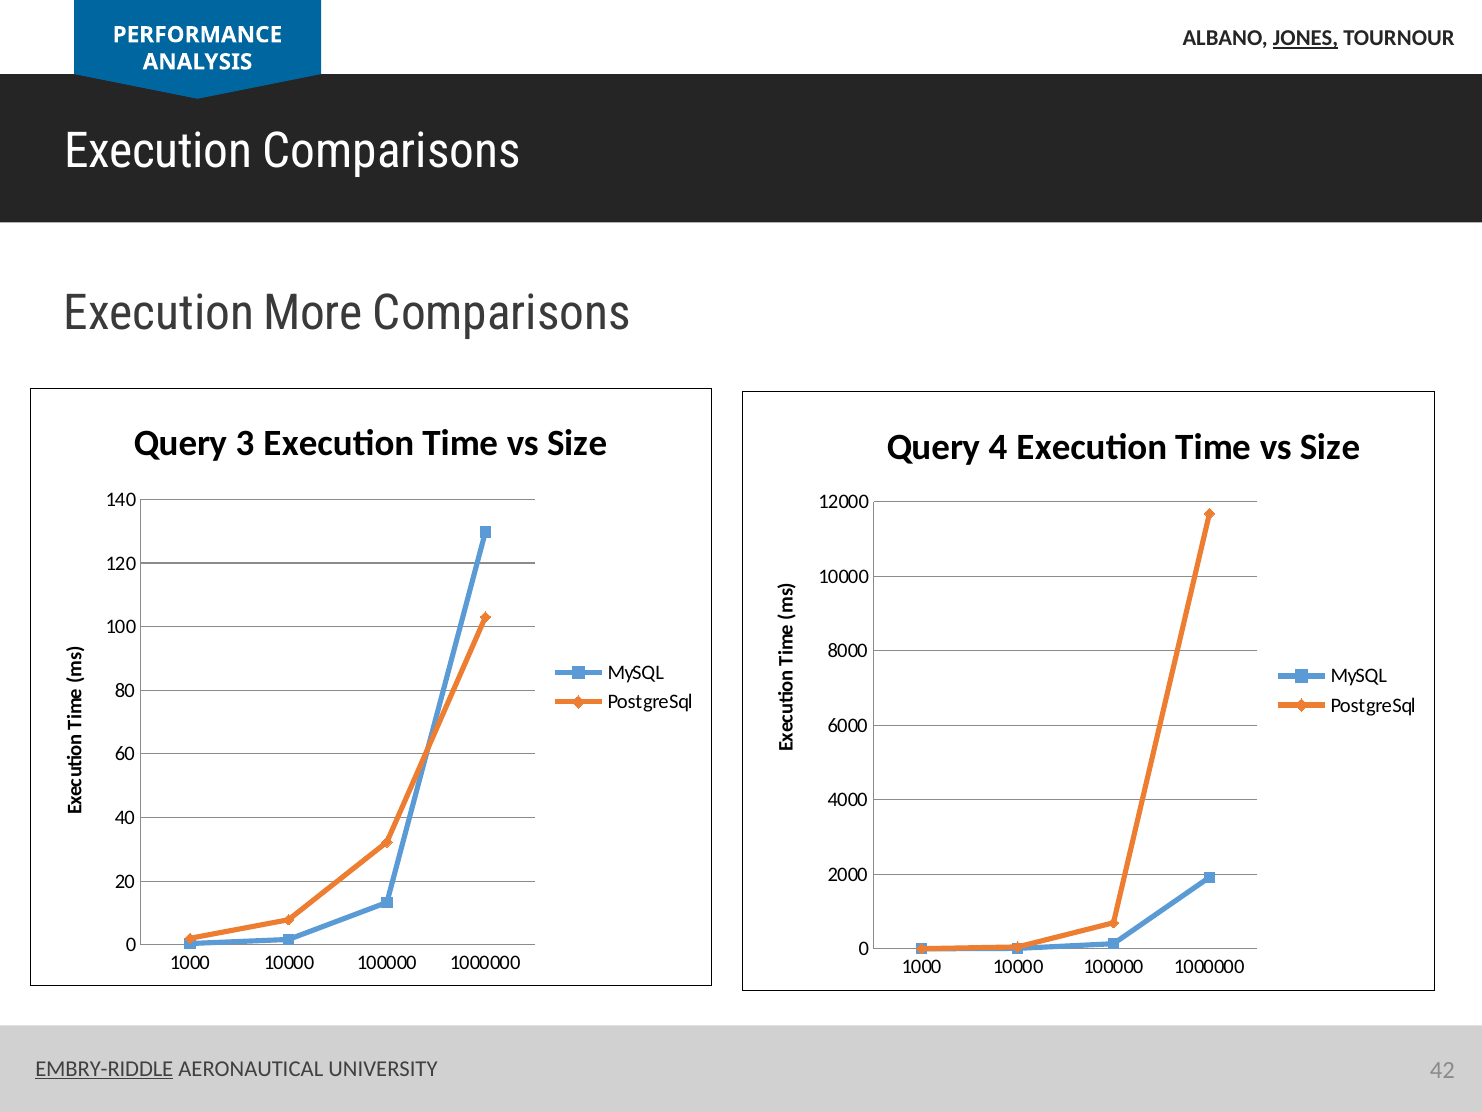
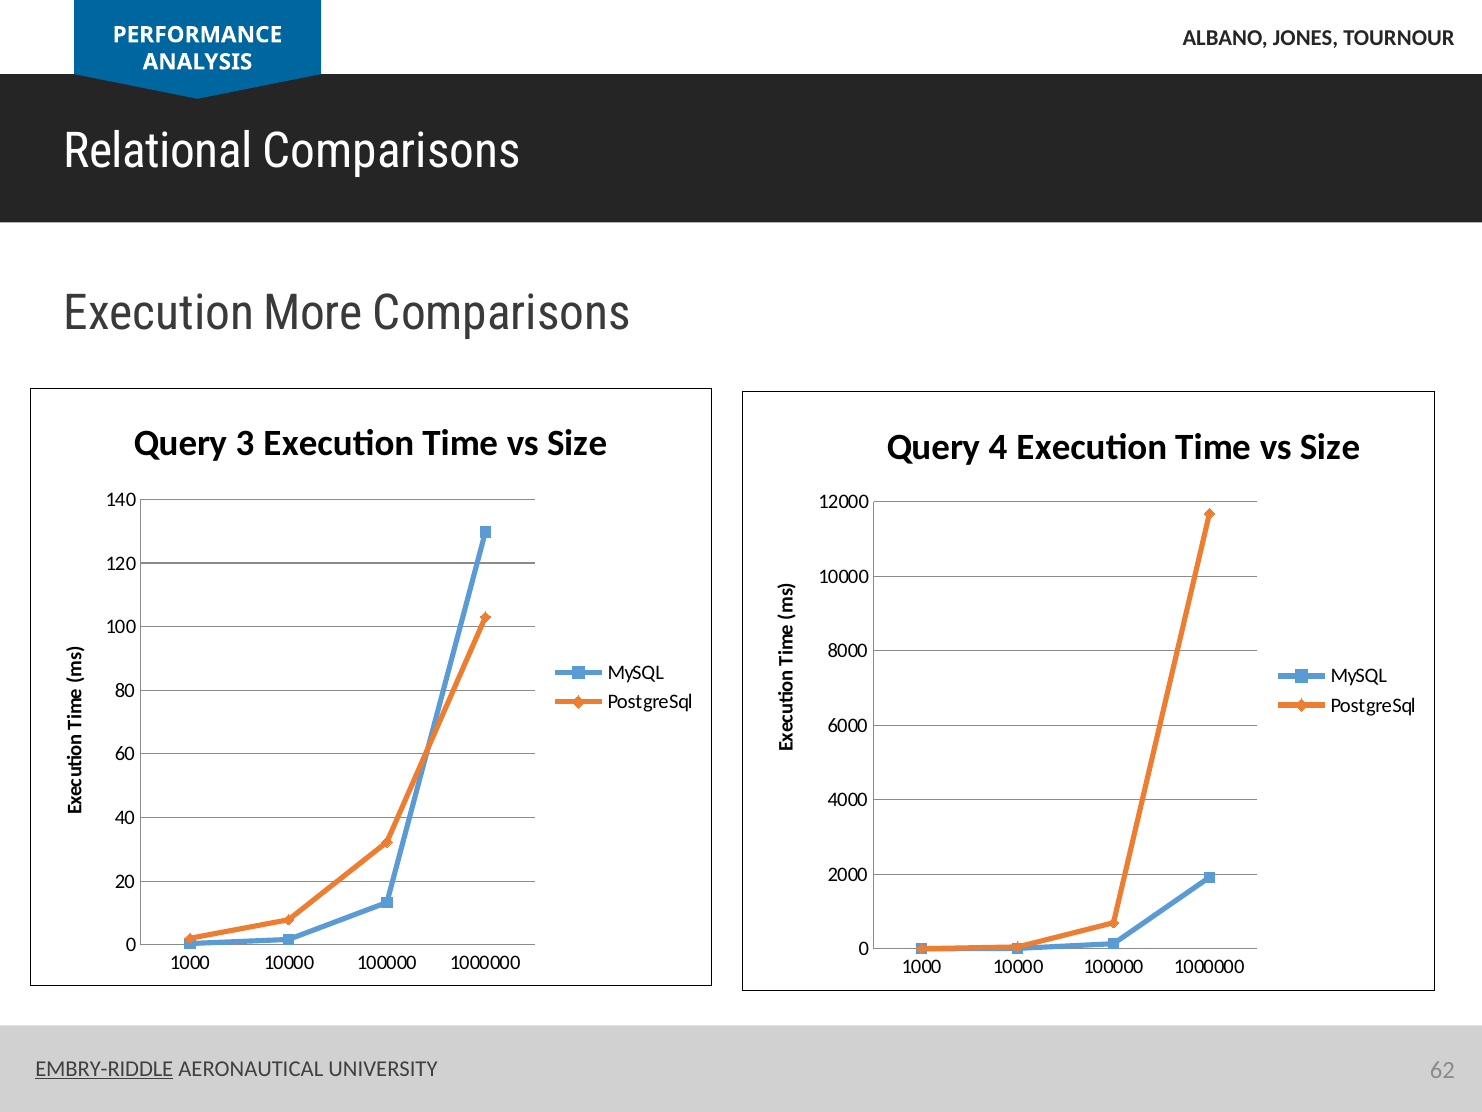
JONES underline: present -> none (1306, 38)
Execution: Execution -> Relational (158, 151)
42: 42 -> 62 (1442, 1070)
